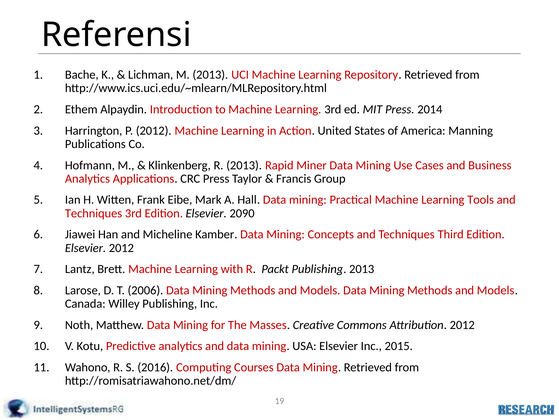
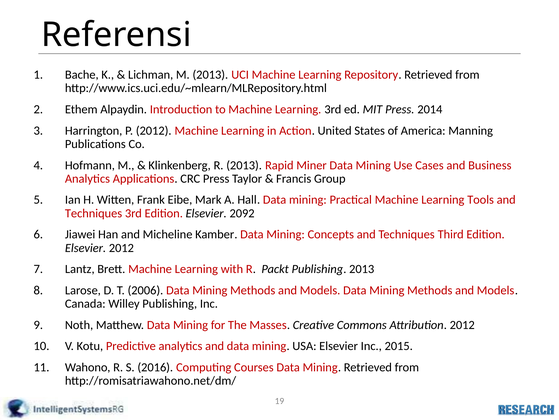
2090: 2090 -> 2092 (242, 213)
